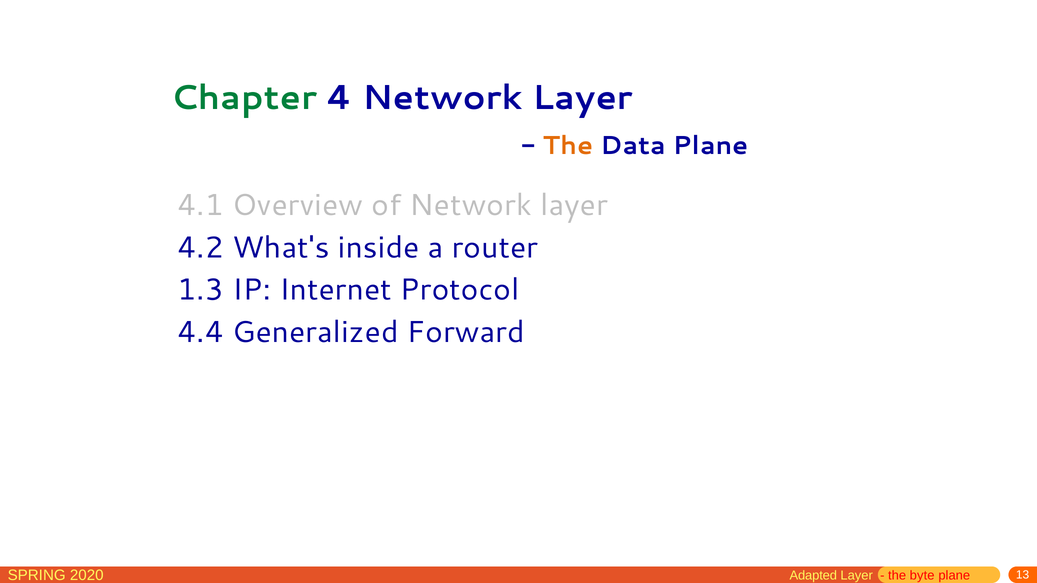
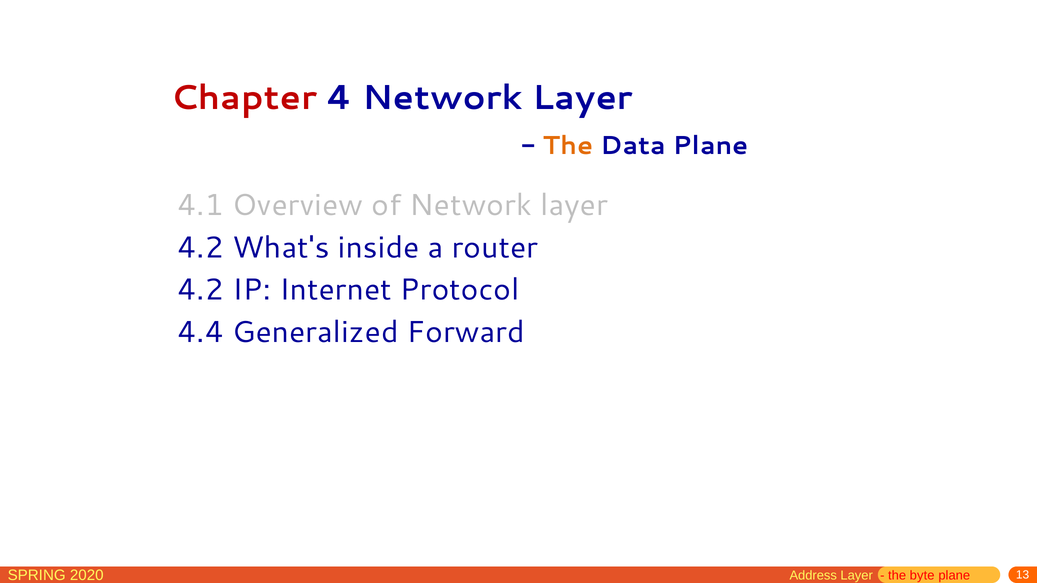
Chapter colour: green -> red (244, 98)
1.3: 1.3 -> 4.2 (201, 290)
Adapted: Adapted -> Address (813, 576)
